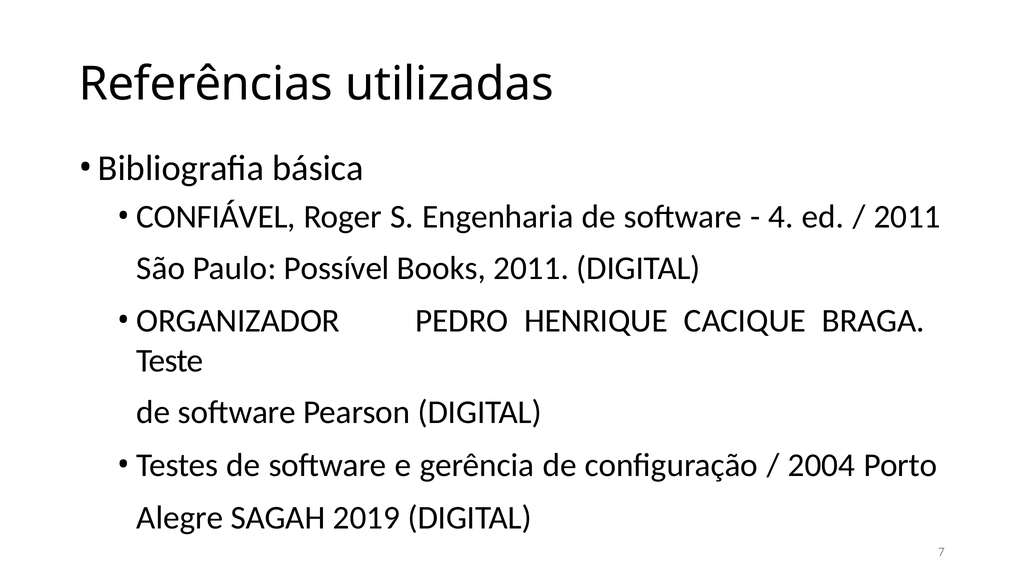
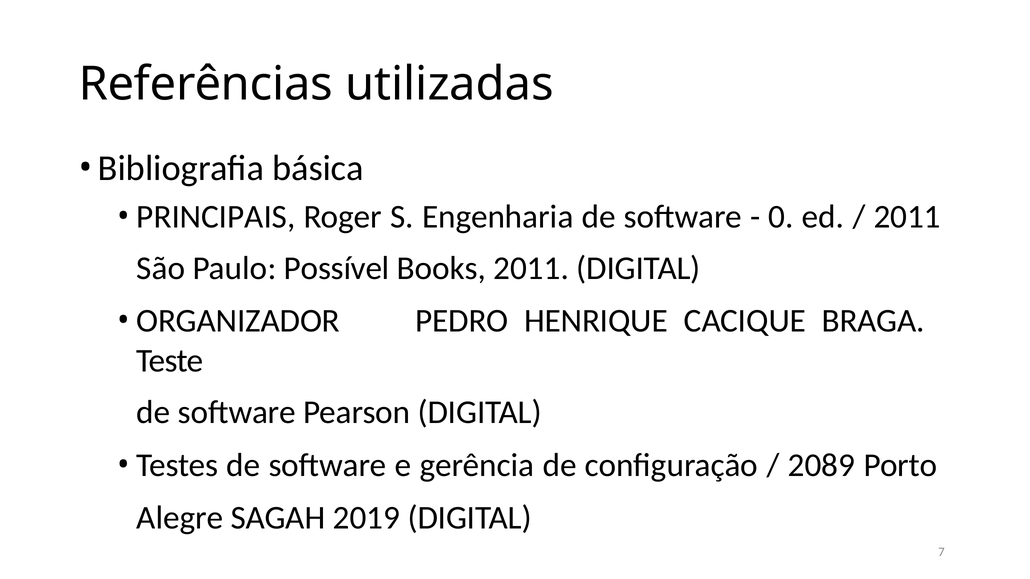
CONFIÁVEL: CONFIÁVEL -> PRINCIPAIS (216, 217)
4: 4 -> 0 (781, 217)
2004: 2004 -> 2089 (821, 466)
